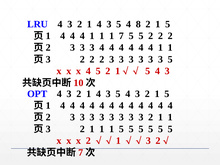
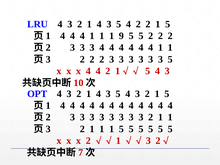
5 4 8: 8 -> 2 (138, 24)
1 7: 7 -> 9 (121, 36)
x 4 5: 5 -> 4 (98, 71)
